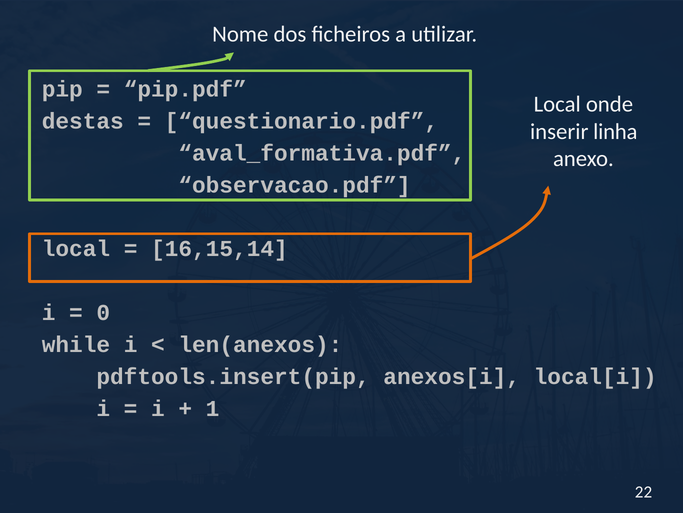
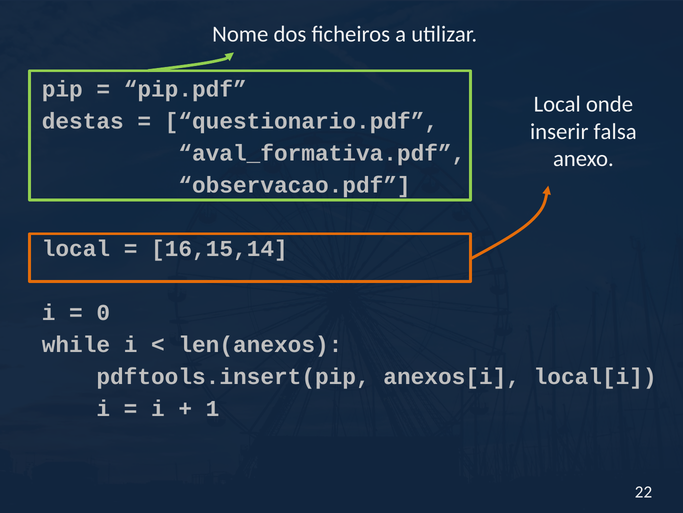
linha: linha -> falsa (615, 131)
